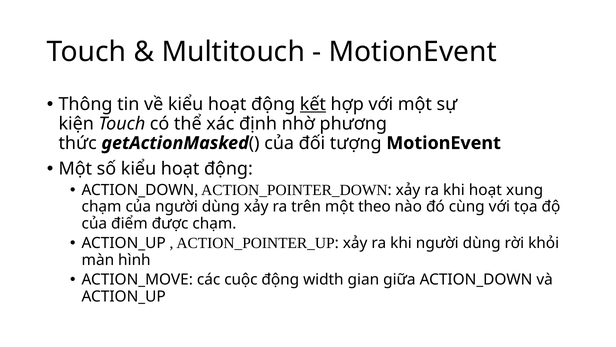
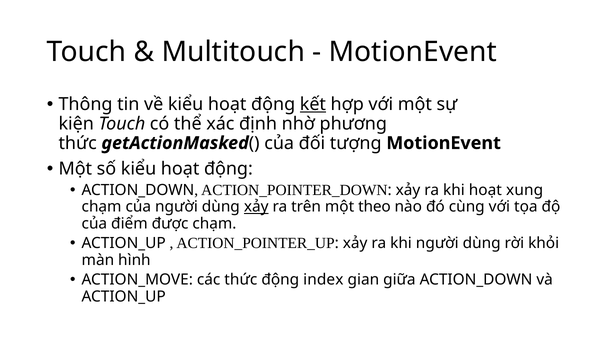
xảy underline: none -> present (256, 207)
các cuộc: cuộc -> thức (241, 279)
width: width -> index (323, 279)
